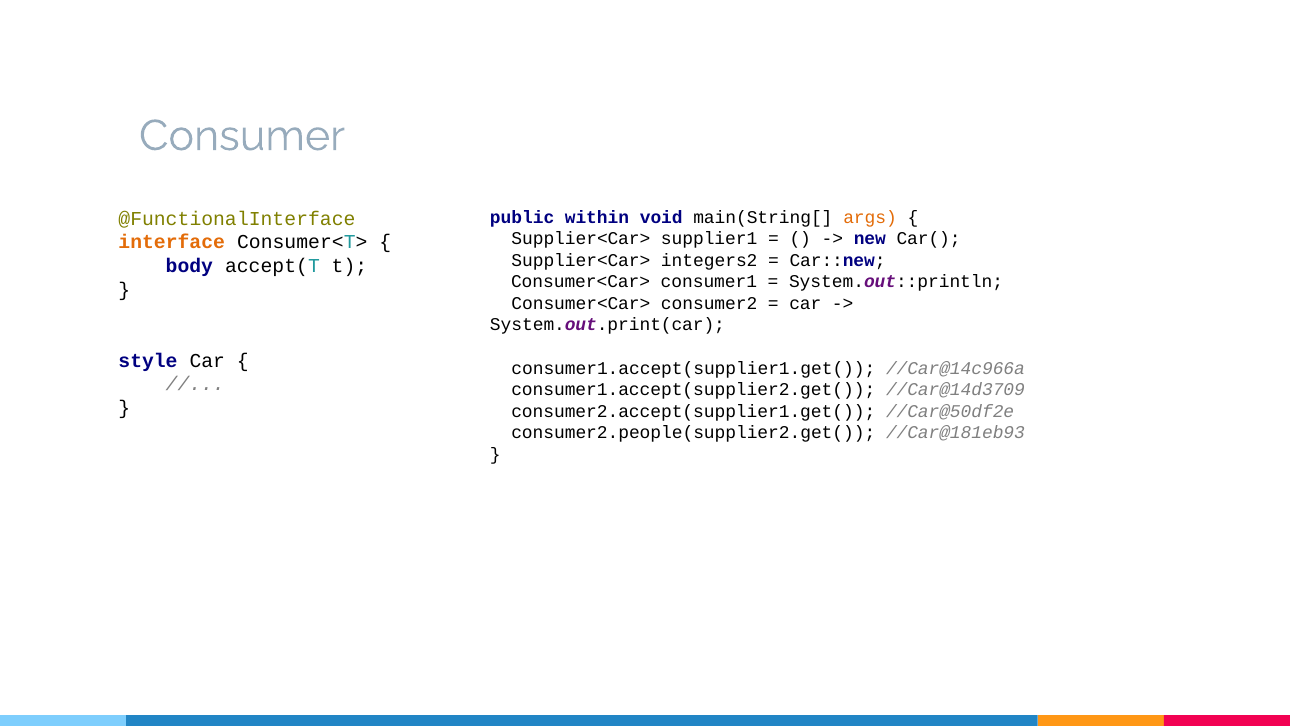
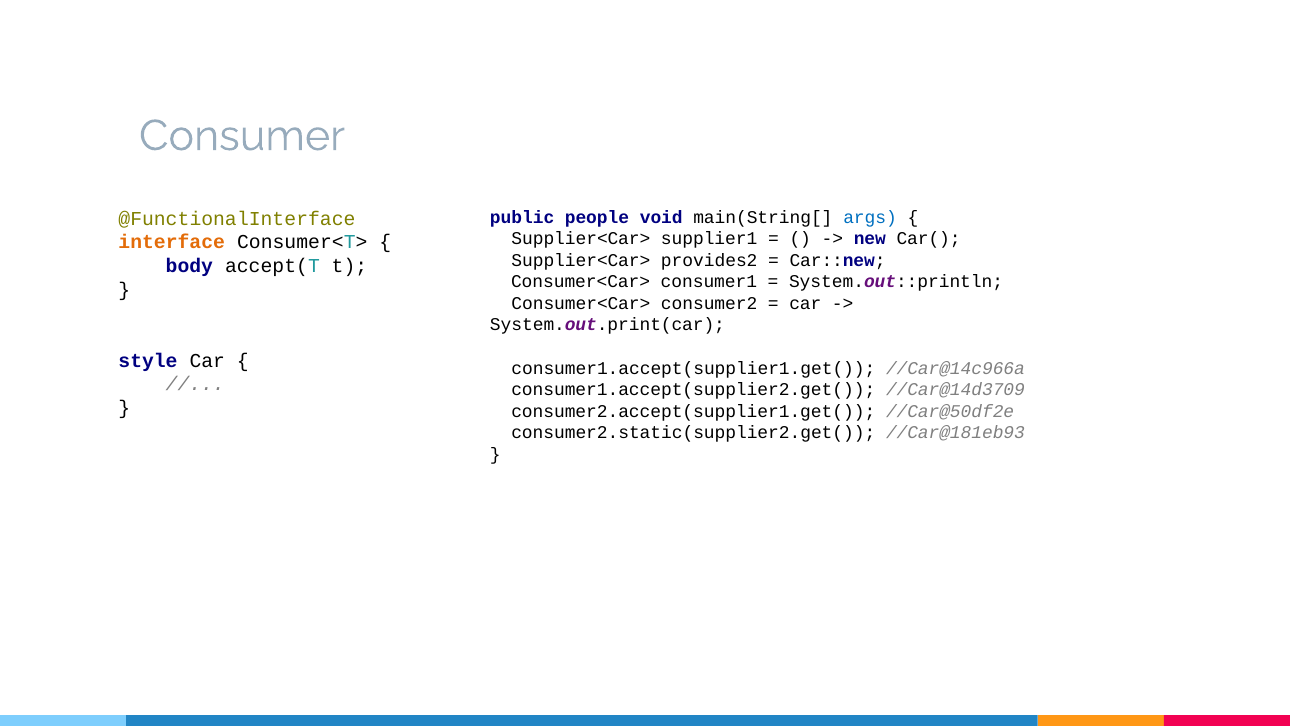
within: within -> people (597, 217)
args colour: orange -> blue (870, 217)
integers2: integers2 -> provides2 (709, 260)
consumer2.people(supplier2.get(: consumer2.people(supplier2.get( -> consumer2.static(supplier2.get( (693, 433)
